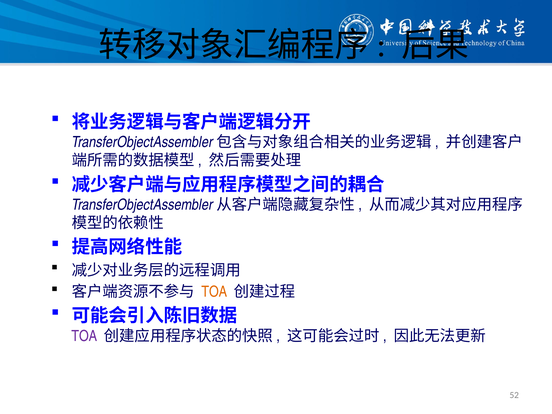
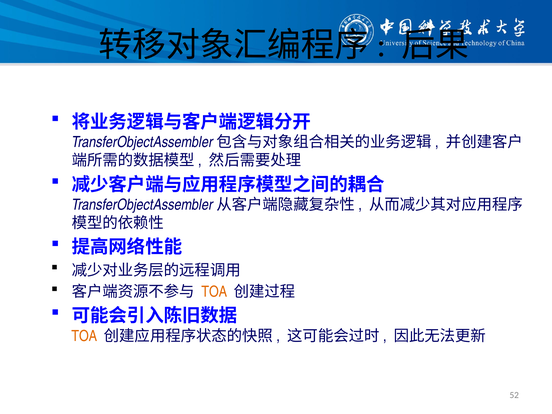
TOA colour: purple -> orange (84, 336)
